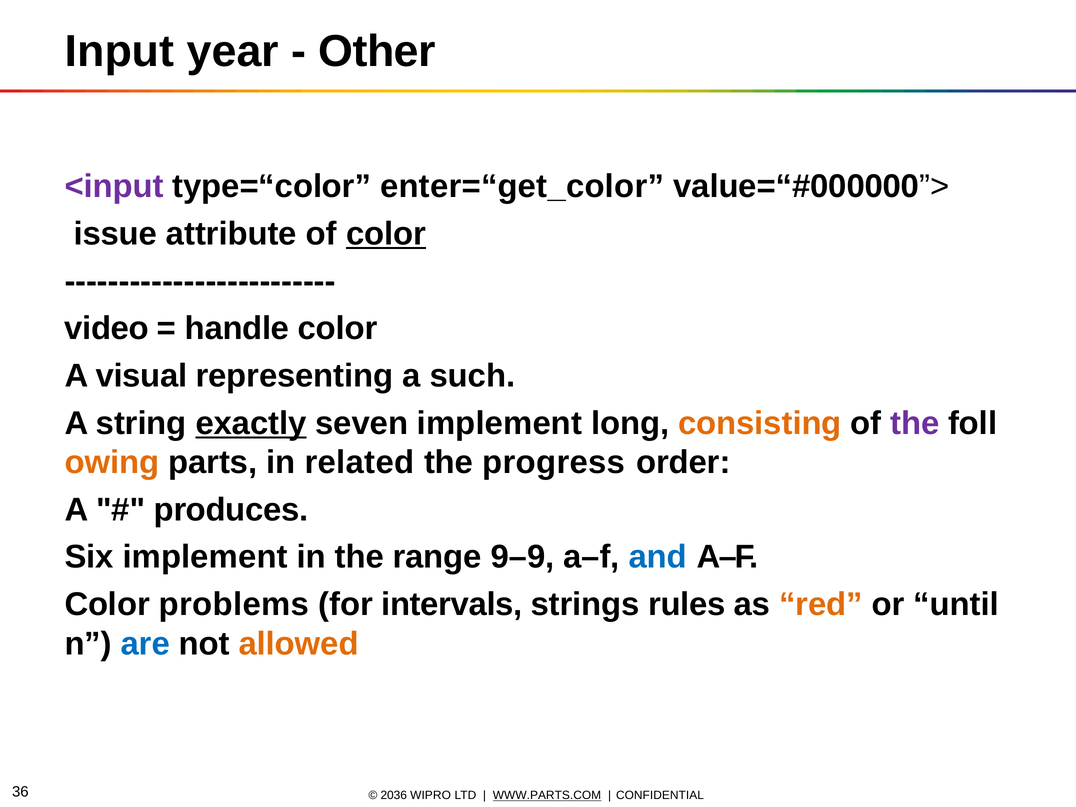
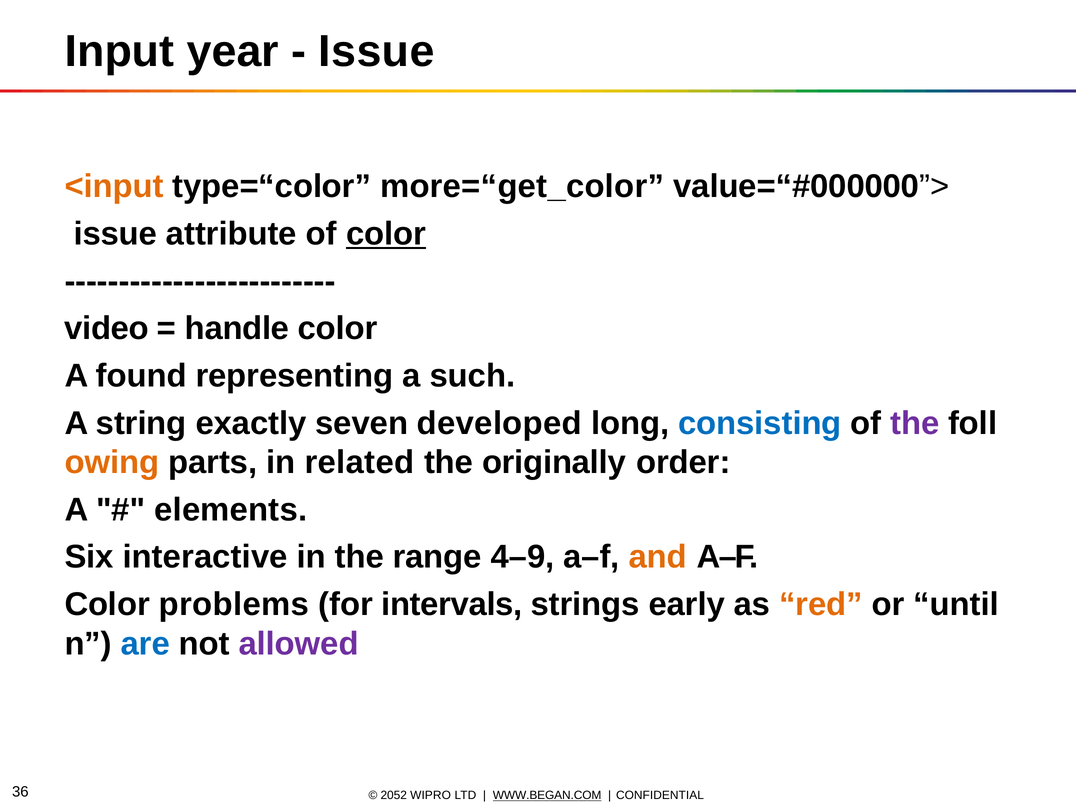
Other: Other -> Issue (377, 51)
<input colour: purple -> orange (114, 187)
enter=“get_color: enter=“get_color -> more=“get_color (522, 187)
visual: visual -> found (141, 376)
exactly underline: present -> none (251, 423)
seven implement: implement -> developed (499, 423)
consisting colour: orange -> blue (760, 423)
progress: progress -> originally (554, 463)
produces: produces -> elements (231, 510)
Six implement: implement -> interactive (205, 557)
9–9: 9–9 -> 4–9 (523, 557)
and colour: blue -> orange (658, 557)
rules: rules -> early (687, 605)
allowed colour: orange -> purple (299, 644)
2036: 2036 -> 2052 (394, 795)
WWW.PARTS.COM: WWW.PARTS.COM -> WWW.BEGAN.COM (547, 795)
